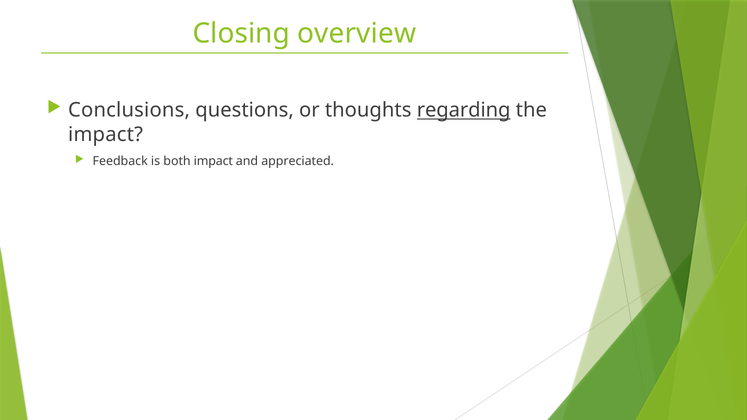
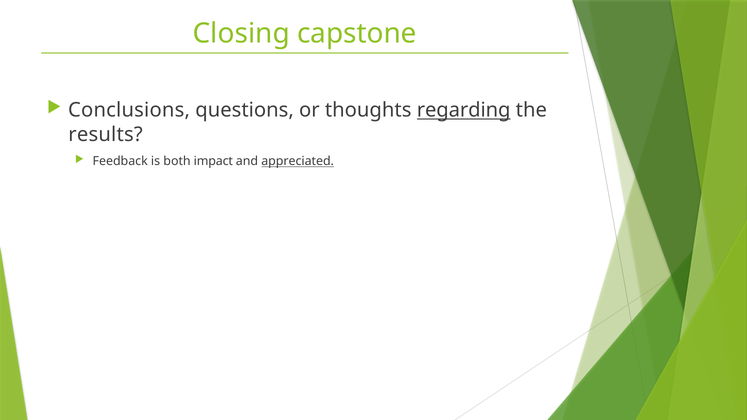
overview: overview -> capstone (357, 34)
impact: impact -> results (106, 135)
appreciated underline: none -> present (298, 161)
